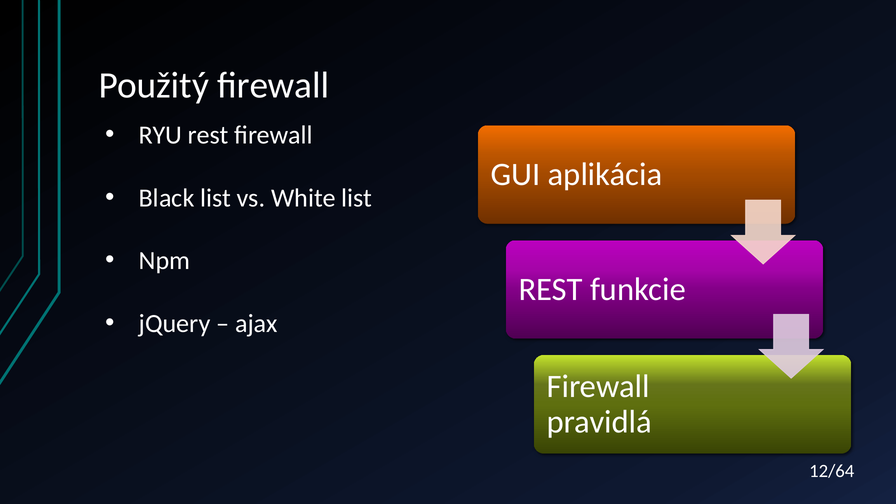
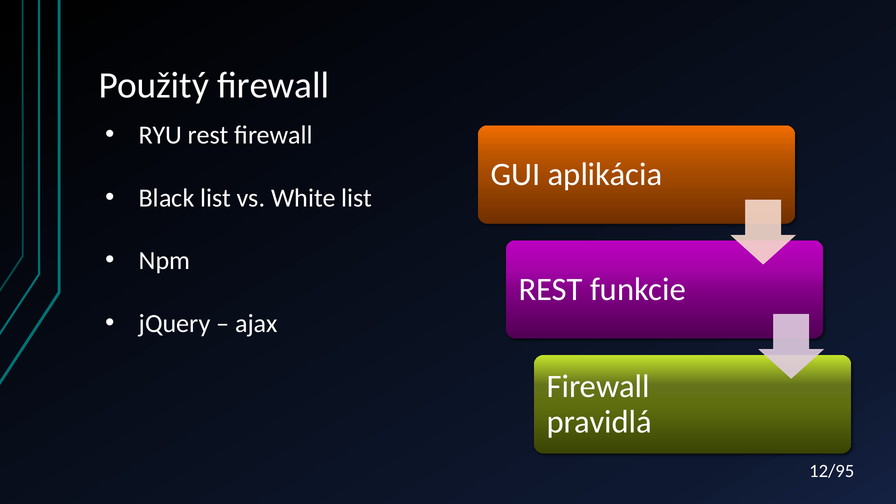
12/64: 12/64 -> 12/95 (832, 471)
